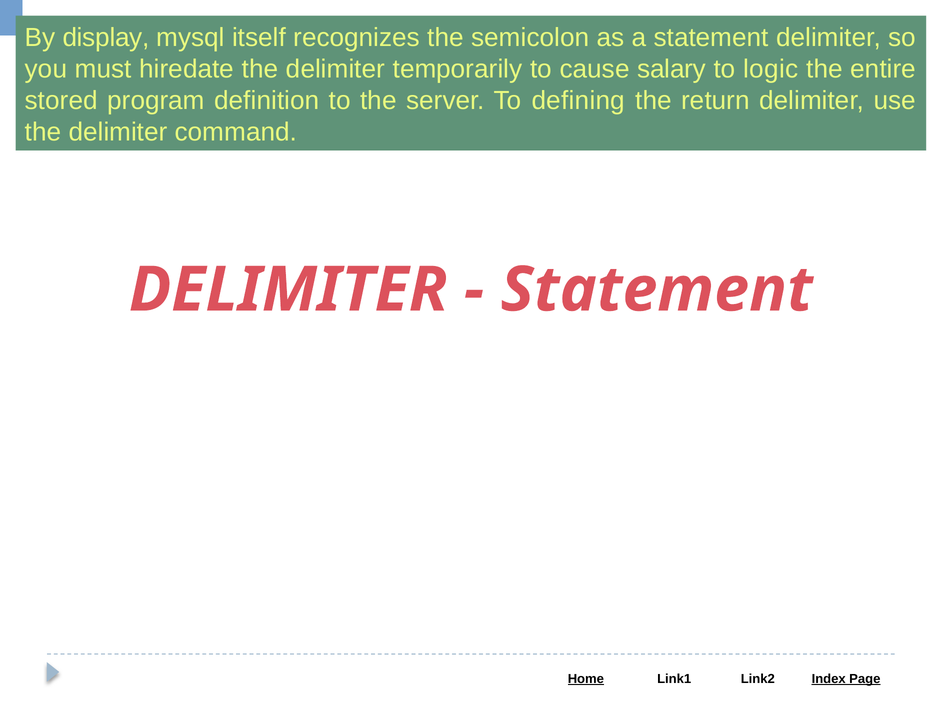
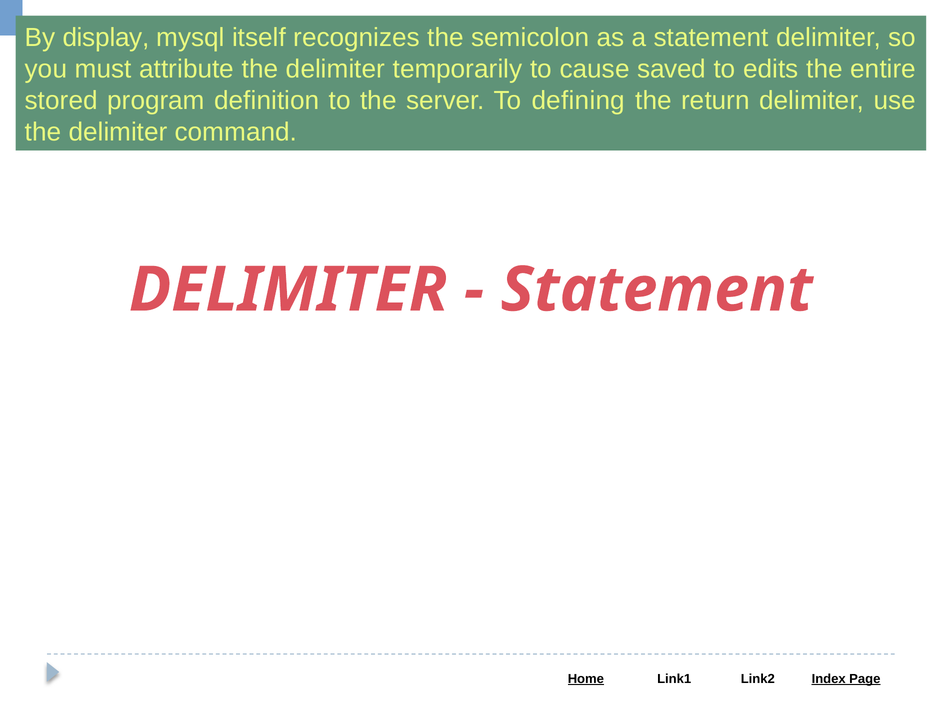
hiredate: hiredate -> attribute (187, 69)
salary: salary -> saved (672, 69)
logic: logic -> edits (771, 69)
